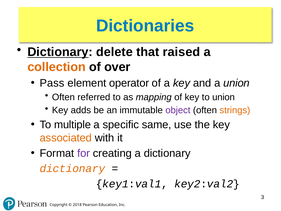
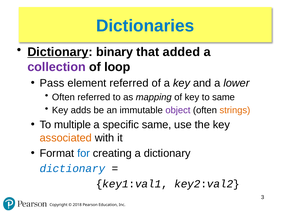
delete: delete -> binary (115, 52)
raised: raised -> added (181, 52)
collection colour: orange -> purple (57, 67)
over: over -> loop (117, 67)
element operator: operator -> referred (129, 83)
a union: union -> lower (236, 83)
to union: union -> same (223, 97)
for colour: purple -> blue (84, 153)
dictionary colour: orange -> blue (72, 168)
